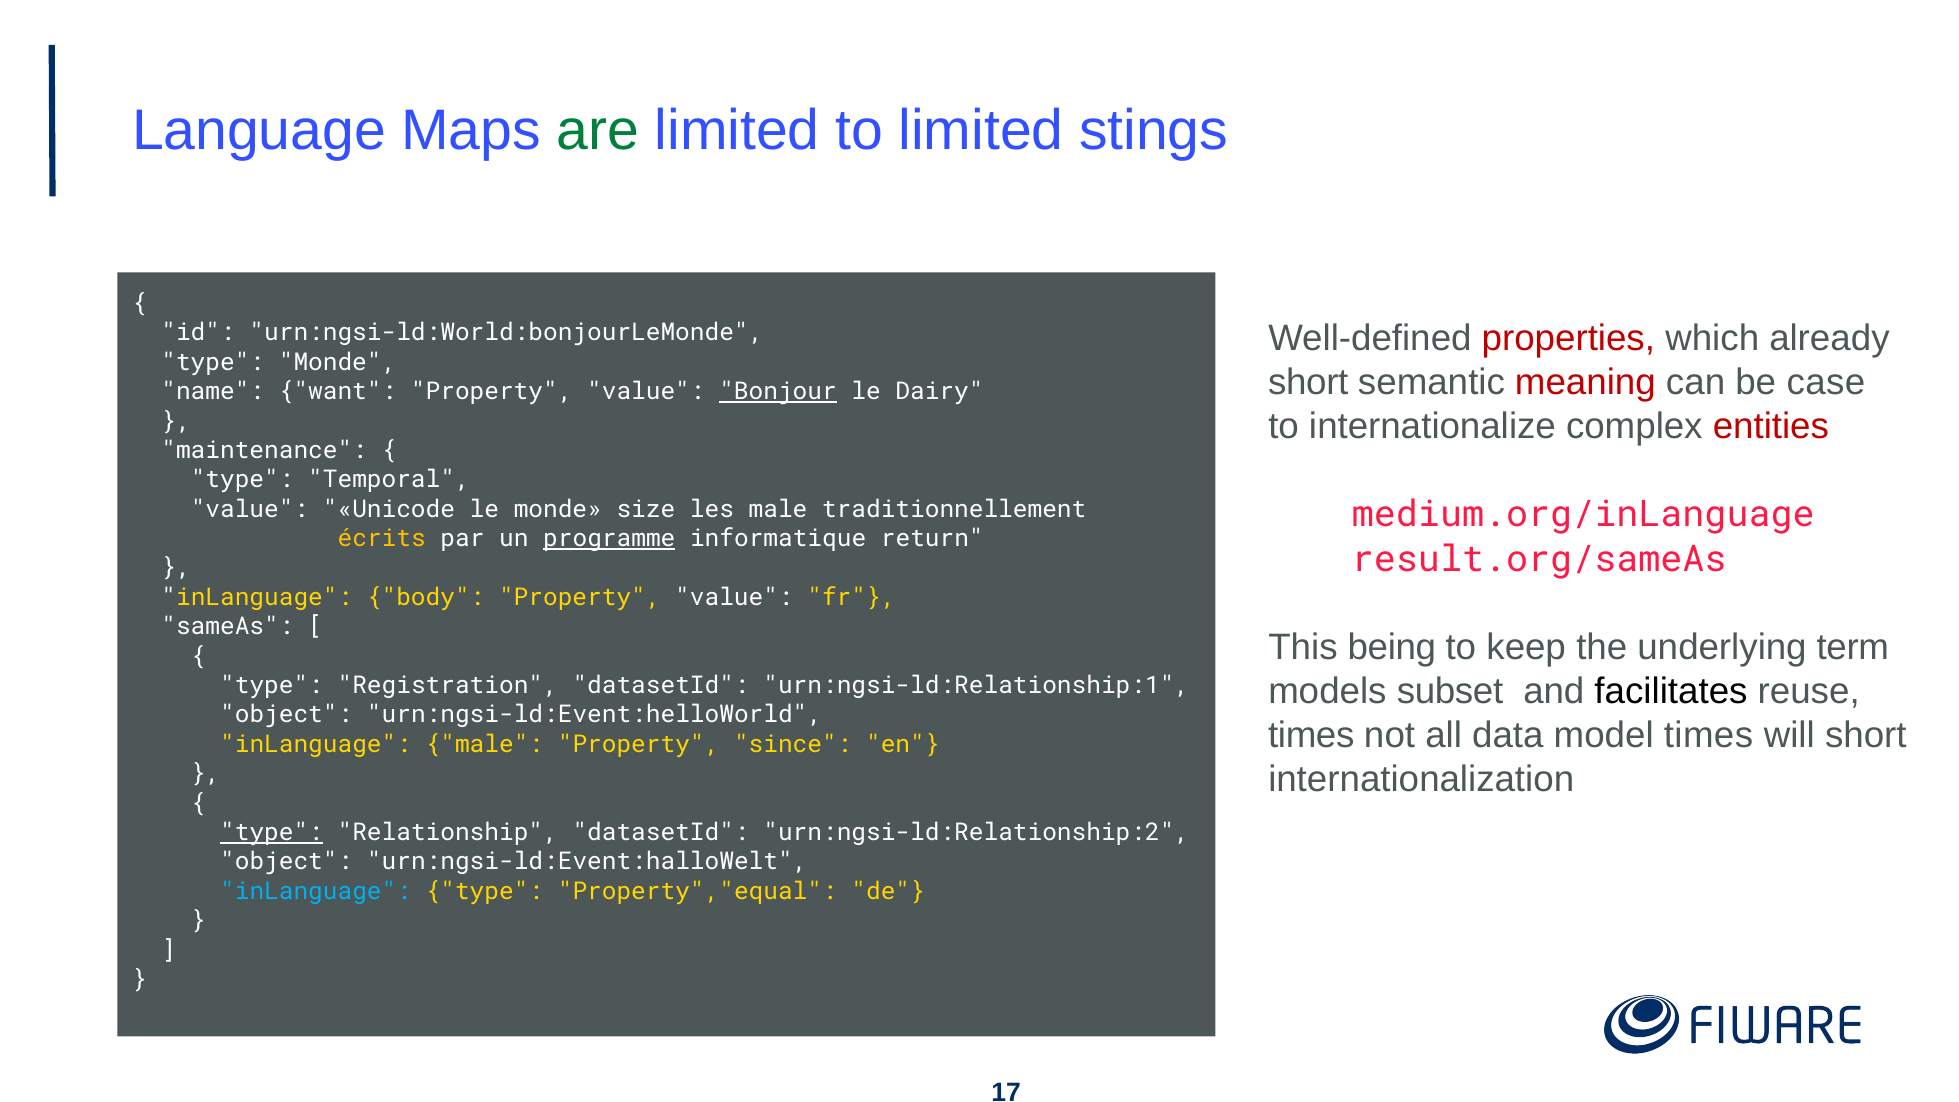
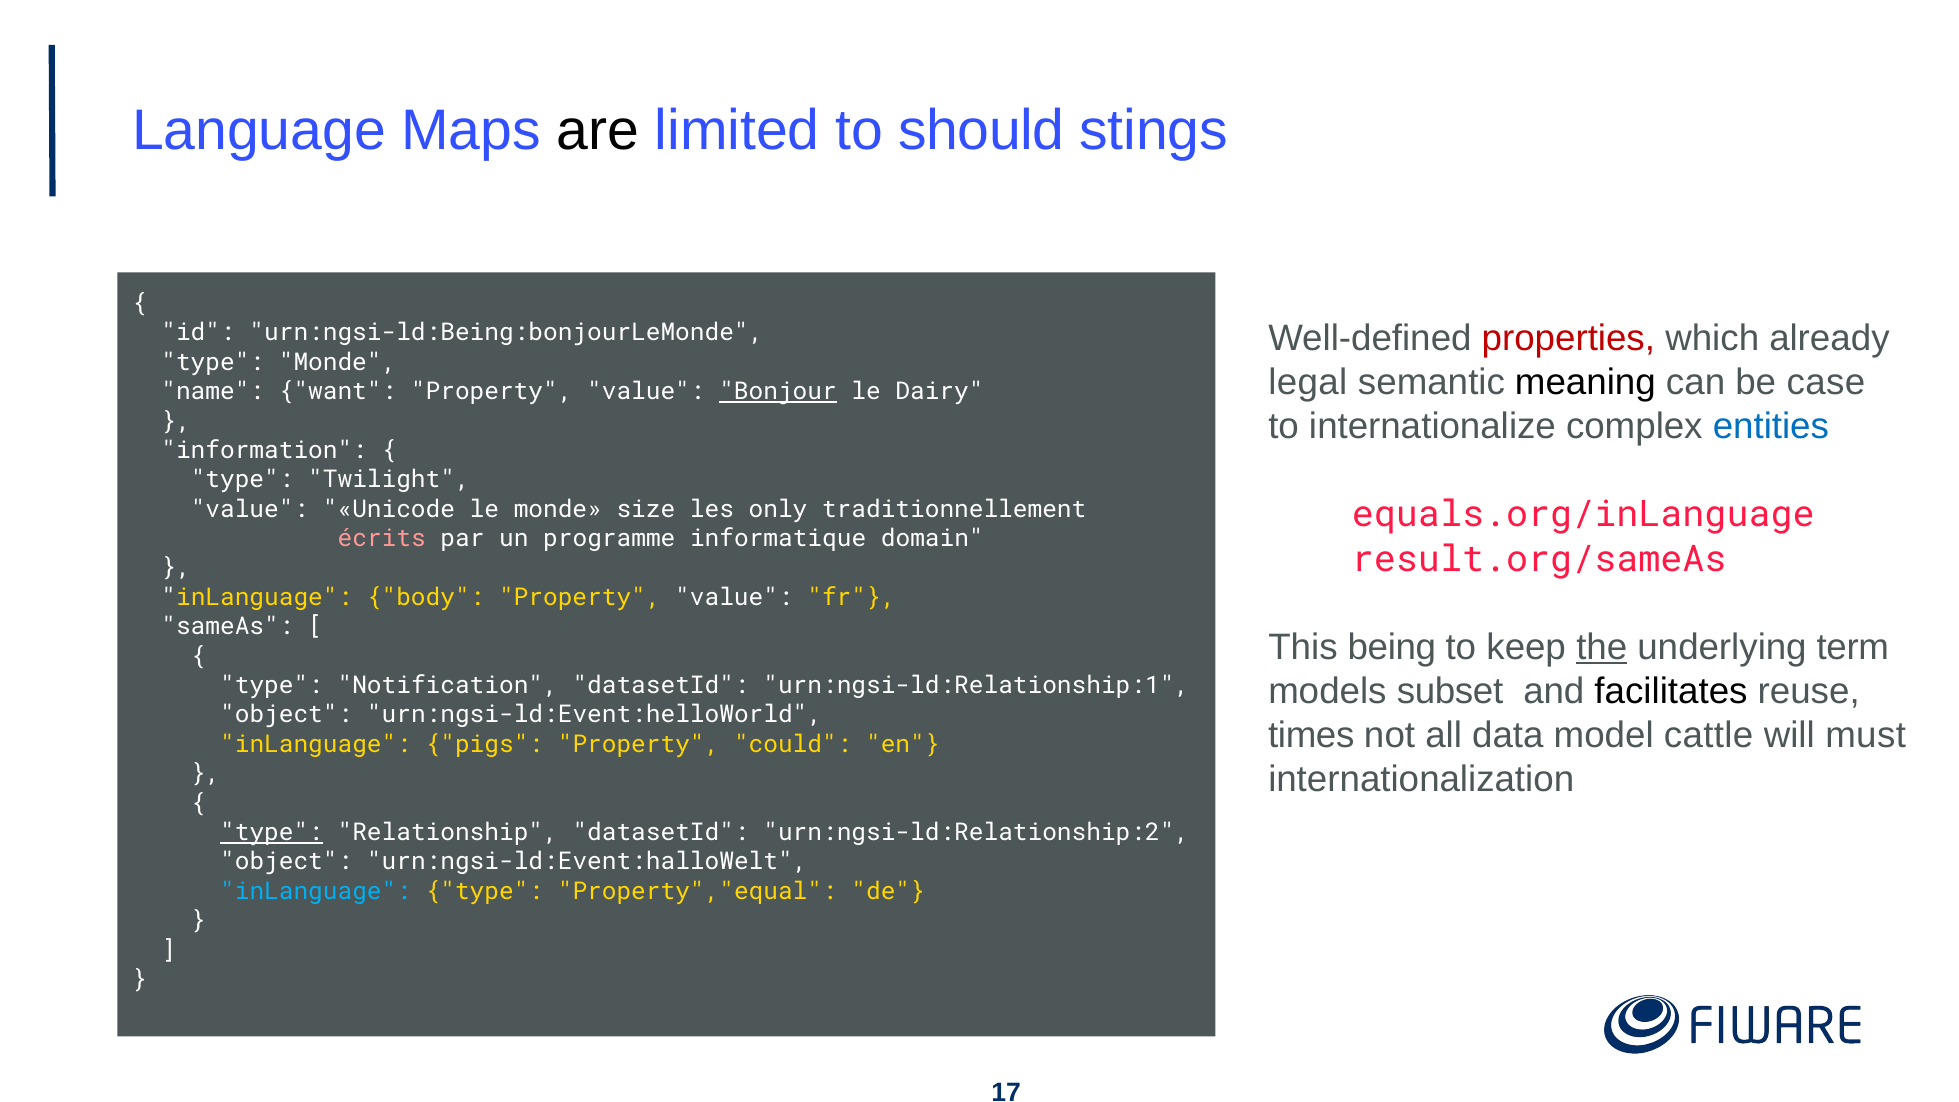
are colour: green -> black (598, 131)
to limited: limited -> should (981, 131)
urn:ngsi-ld:World:bonjourLeMonde: urn:ngsi-ld:World:bonjourLeMonde -> urn:ngsi-ld:Being:bonjourLeMonde (506, 333)
short: short -> legal (1308, 383)
meaning colour: red -> black (1585, 383)
entities colour: red -> blue (1771, 427)
maintenance: maintenance -> information (264, 450)
Temporal: Temporal -> Twilight (389, 480)
les male: male -> only (778, 509)
medium.org/inLanguage: medium.org/inLanguage -> equals.org/inLanguage (1583, 515)
écrits colour: yellow -> pink (382, 538)
programme underline: present -> none (609, 538)
return: return -> domain (932, 538)
the underline: none -> present (1602, 647)
Registration: Registration -> Notification (448, 685)
model times: times -> cattle (1709, 735)
will short: short -> must (1866, 735)
inLanguage male: male -> pigs (484, 744)
since: since -> could (793, 744)
